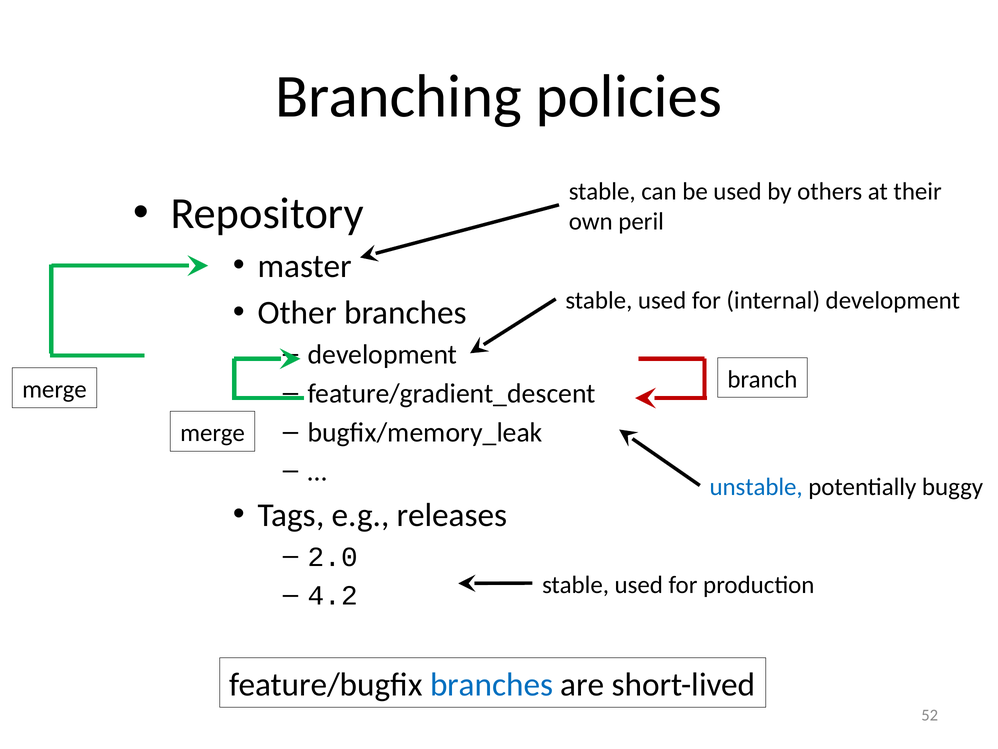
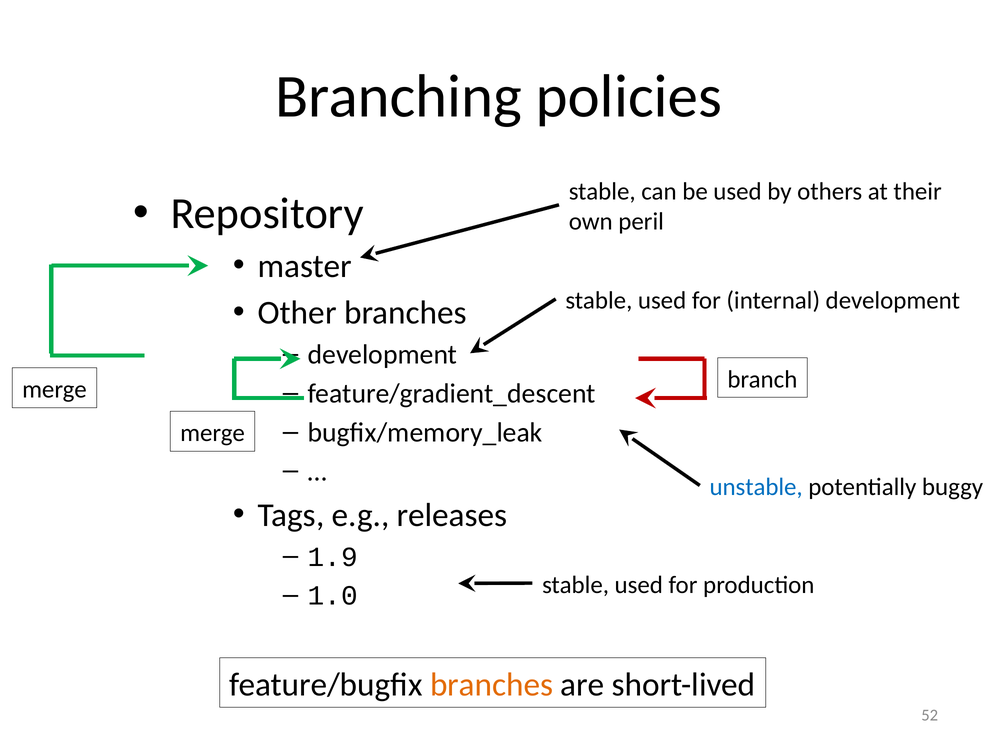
2.0: 2.0 -> 1.9 (333, 556)
4.2: 4.2 -> 1.0 (333, 595)
branches colour: blue -> orange (492, 684)
